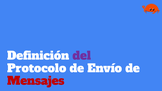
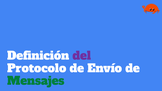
Mensajes colour: red -> green (36, 81)
